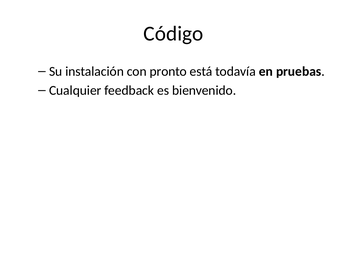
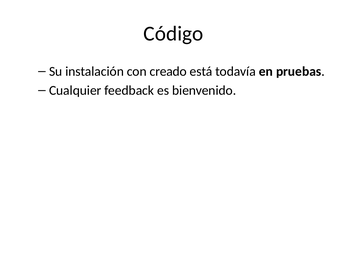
pronto: pronto -> creado (168, 72)
